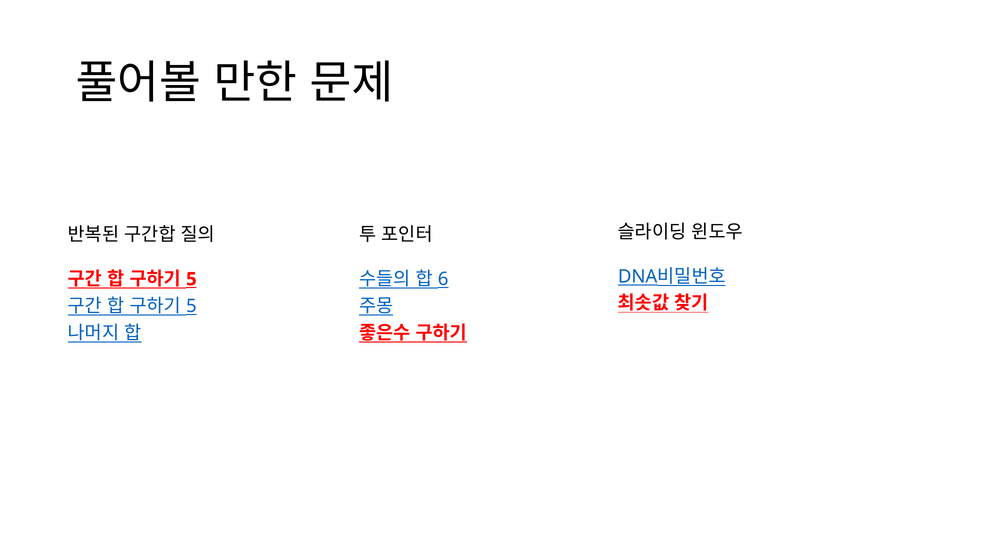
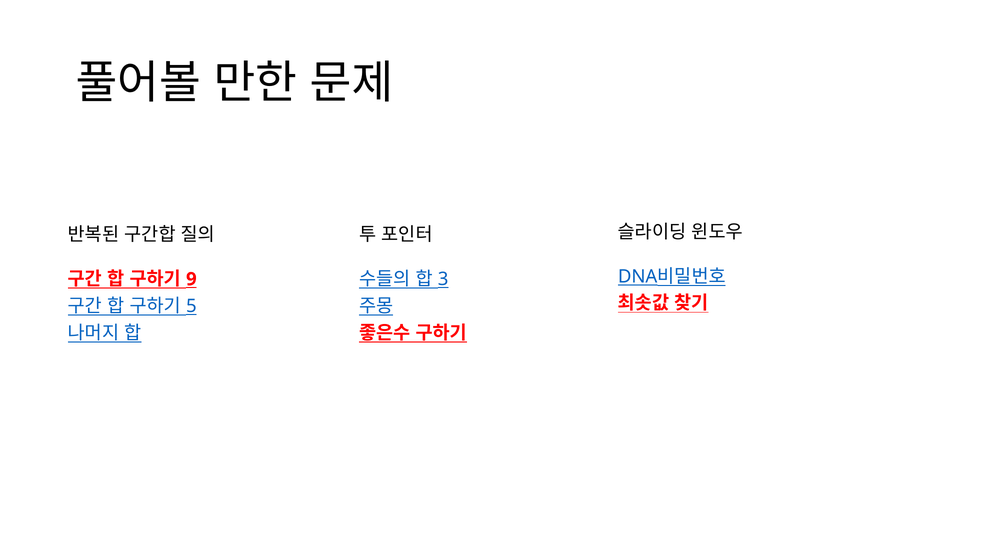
5: 5 -> 9 (191, 279)
6: 6 -> 3 (443, 279)
